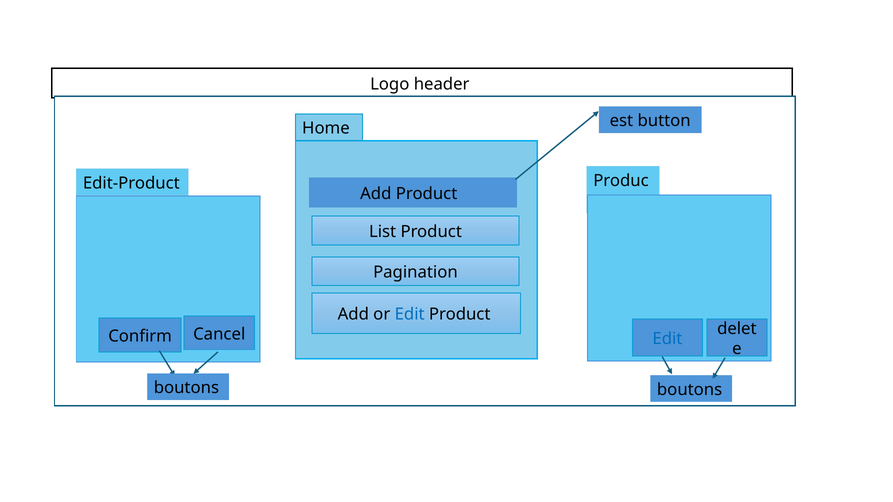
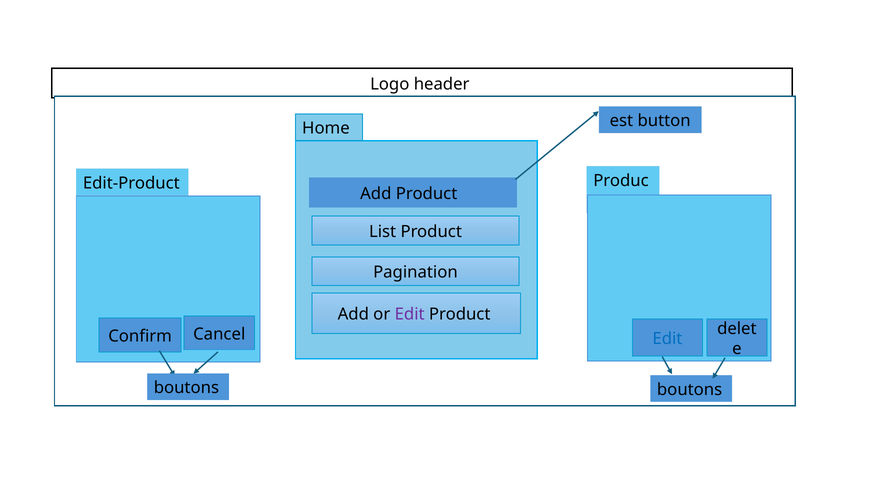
Edit colour: blue -> purple (410, 315)
